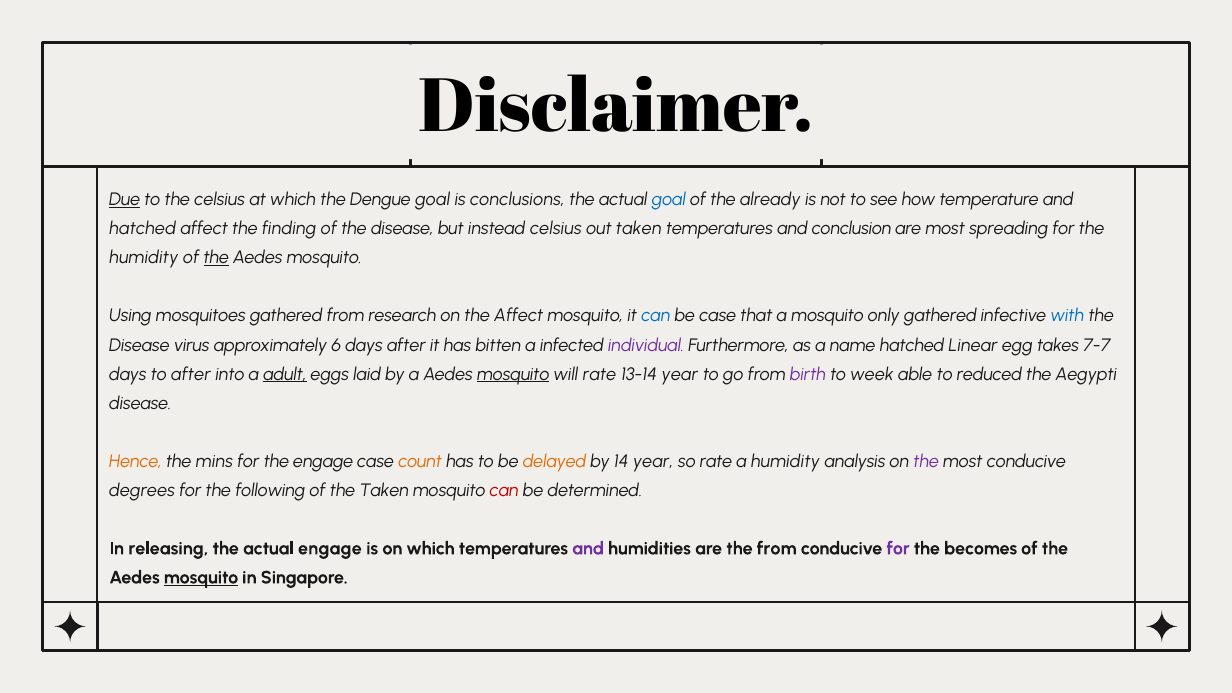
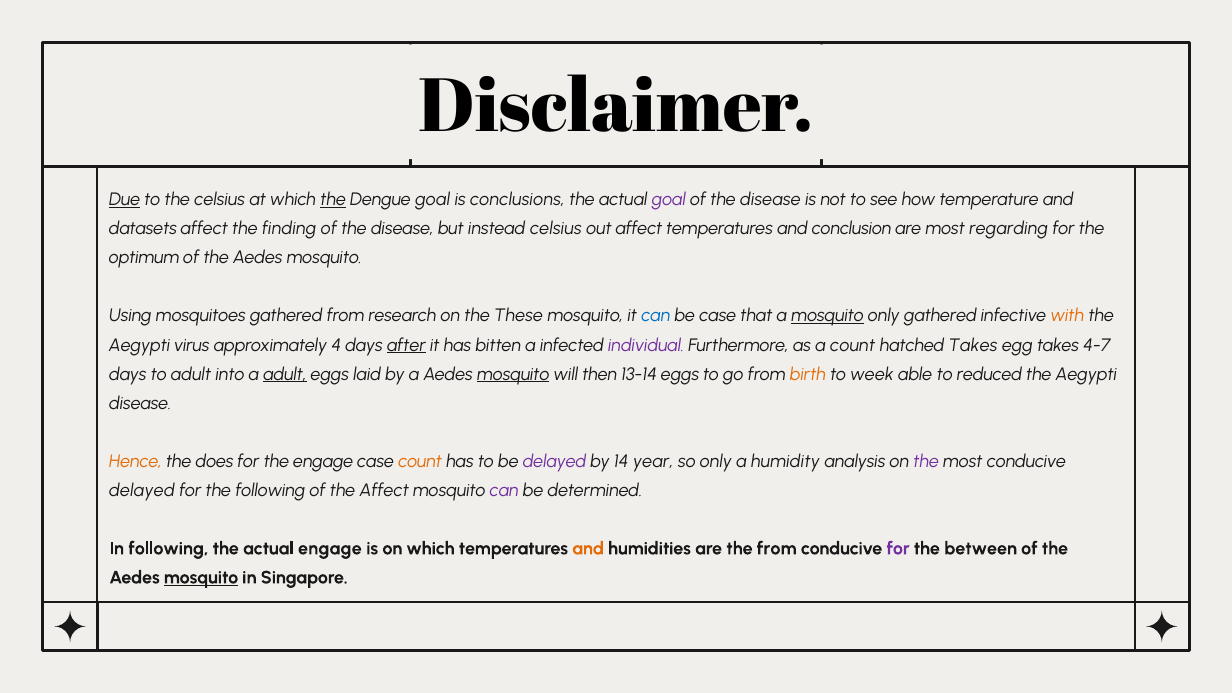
the underline: none -> present (333, 200)
goal colour: blue -> purple (669, 200)
already: already -> disease (771, 200)
hatched: hatched -> datasets (143, 229)
out taken: taken -> affect (639, 229)
spreading: spreading -> regarding (1009, 229)
humidity: humidity -> optimum (144, 258)
the underline: present -> none (216, 258)
the Affect: Affect -> These (519, 316)
mosquito underline: none -> present (828, 316)
with colour: blue -> orange (1067, 316)
Disease: Disease -> Aegypti (140, 345)
6: 6 -> 4 (336, 345)
after underline: none -> present (407, 345)
a name: name -> count (853, 345)
hatched Linear: Linear -> Takes (973, 345)
7-7: 7-7 -> 4-7 (1097, 345)
to after: after -> adult (191, 374)
will rate: rate -> then (600, 374)
13-14 year: year -> eggs (680, 374)
birth colour: purple -> orange (808, 374)
mins: mins -> does (215, 461)
delayed colour: orange -> purple (555, 461)
so rate: rate -> only (716, 461)
degrees: degrees -> delayed (142, 490)
the Taken: Taken -> Affect (384, 490)
can colour: red -> purple (504, 490)
In releasing: releasing -> following (168, 548)
and colour: purple -> orange (588, 548)
becomes: becomes -> between (981, 548)
